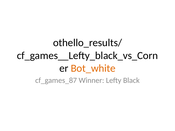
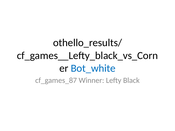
Bot_white colour: orange -> blue (93, 68)
